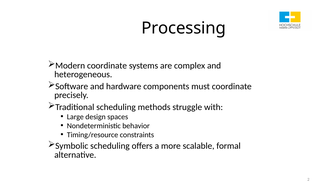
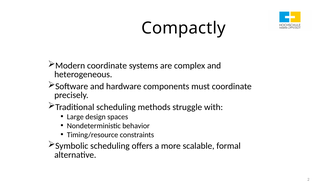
Processing: Processing -> Compactly (184, 28)
